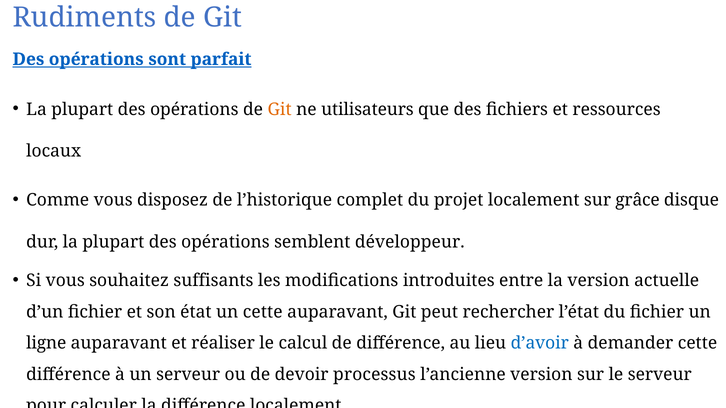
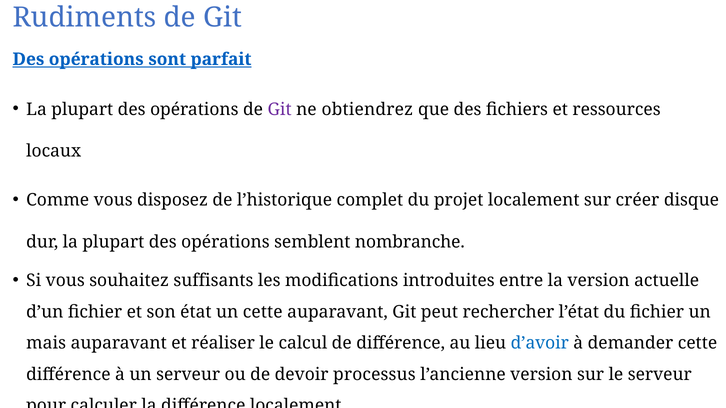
Git colour: orange -> purple (280, 109)
utilisateurs: utilisateurs -> obtiendrez (367, 109)
grâce: grâce -> créer (637, 200)
développeur: développeur -> nombranche (410, 242)
ligne: ligne -> mais (46, 344)
